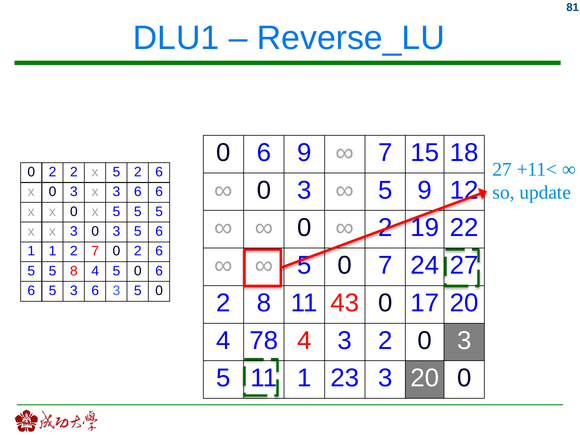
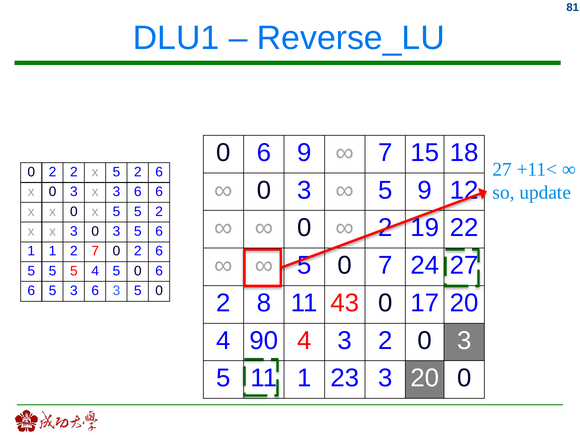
5 5 5: 5 -> 2 (159, 212)
5 5 8: 8 -> 5 (74, 271)
78: 78 -> 90 (264, 341)
